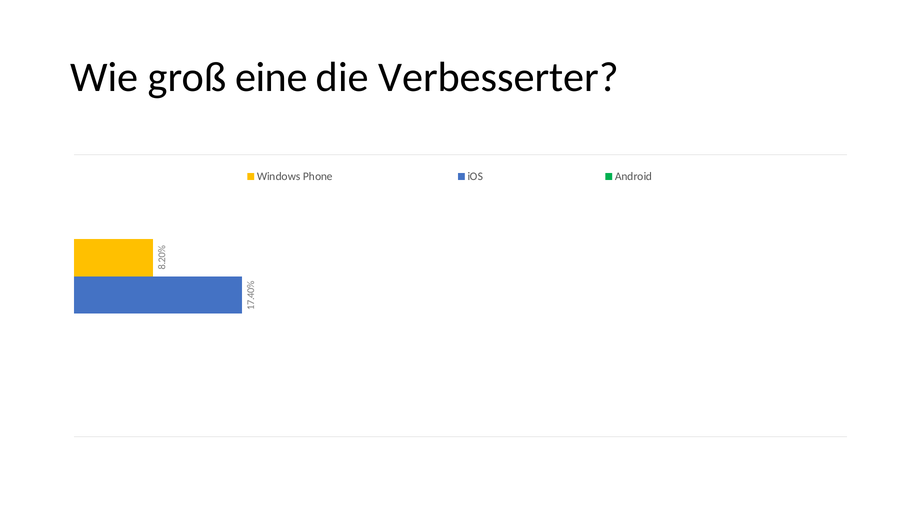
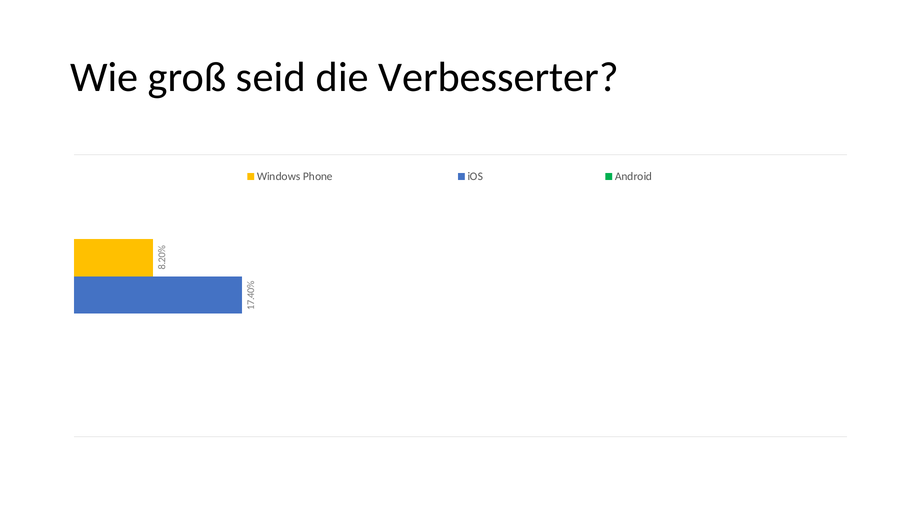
eine: eine -> seid (271, 77)
